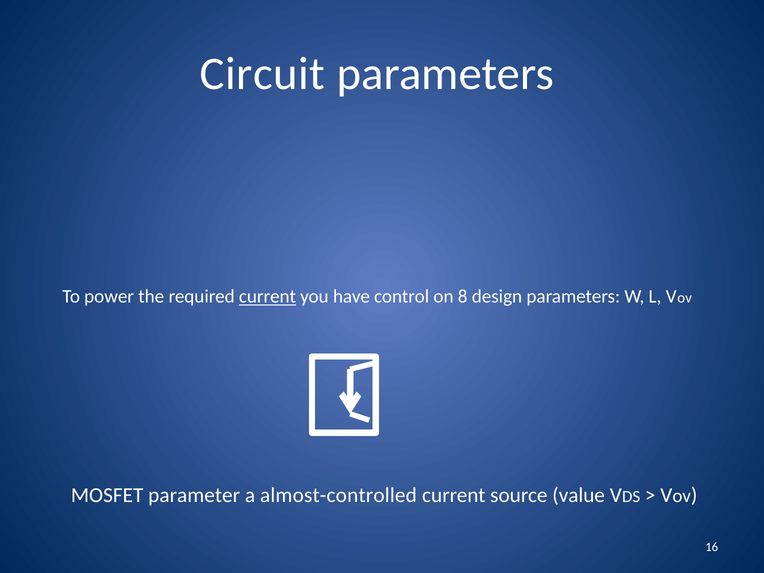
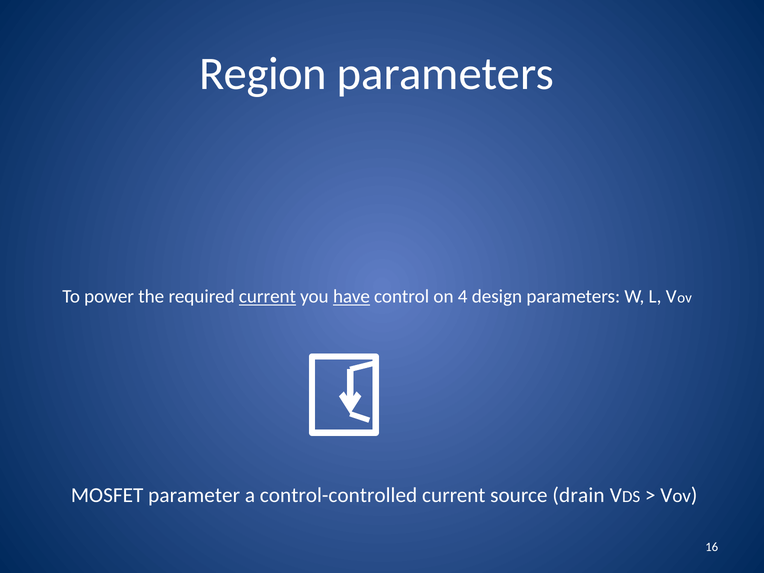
Circuit: Circuit -> Region (263, 74)
have underline: none -> present (351, 297)
8: 8 -> 4 (463, 297)
almost-controlled: almost-controlled -> control-controlled (339, 495)
value: value -> drain (579, 495)
